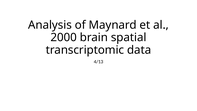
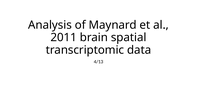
2000: 2000 -> 2011 (64, 37)
